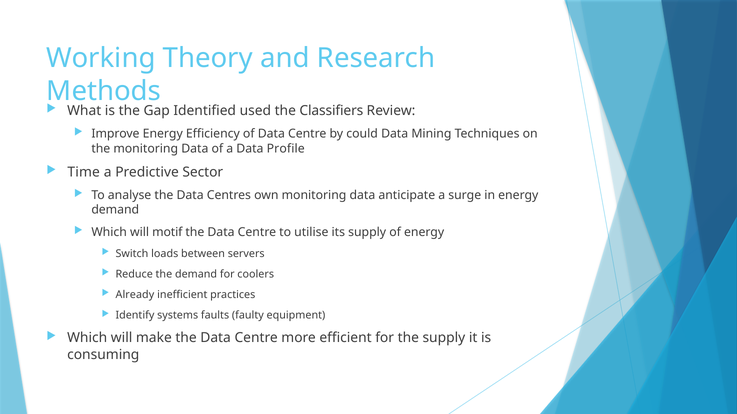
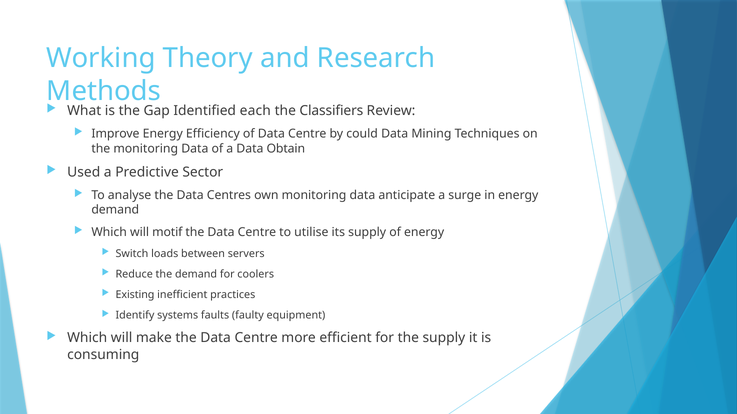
used: used -> each (255, 111)
Profile: Profile -> Obtain (286, 149)
Time: Time -> Used (84, 172)
Already: Already -> Existing (135, 295)
